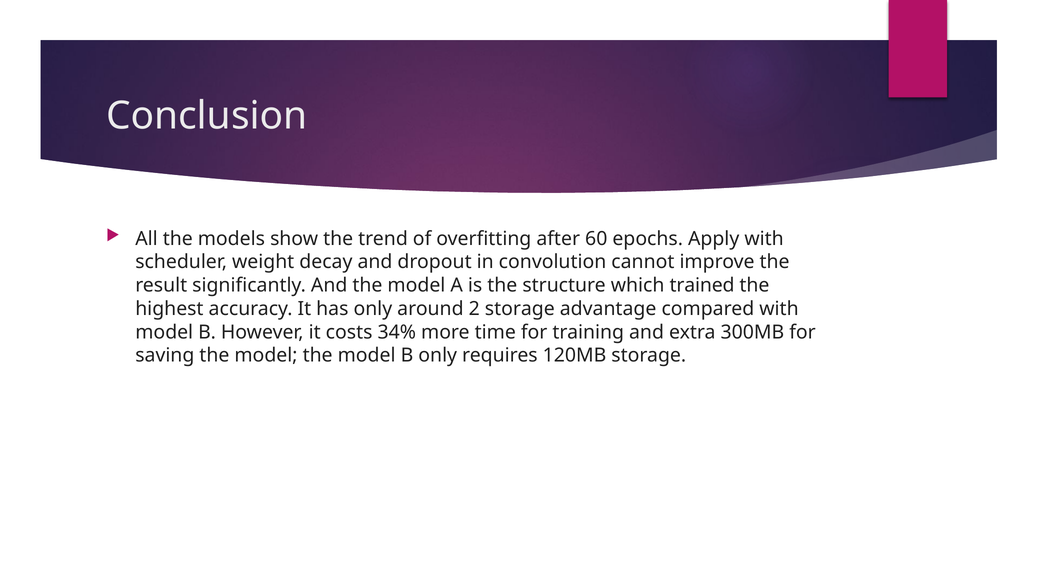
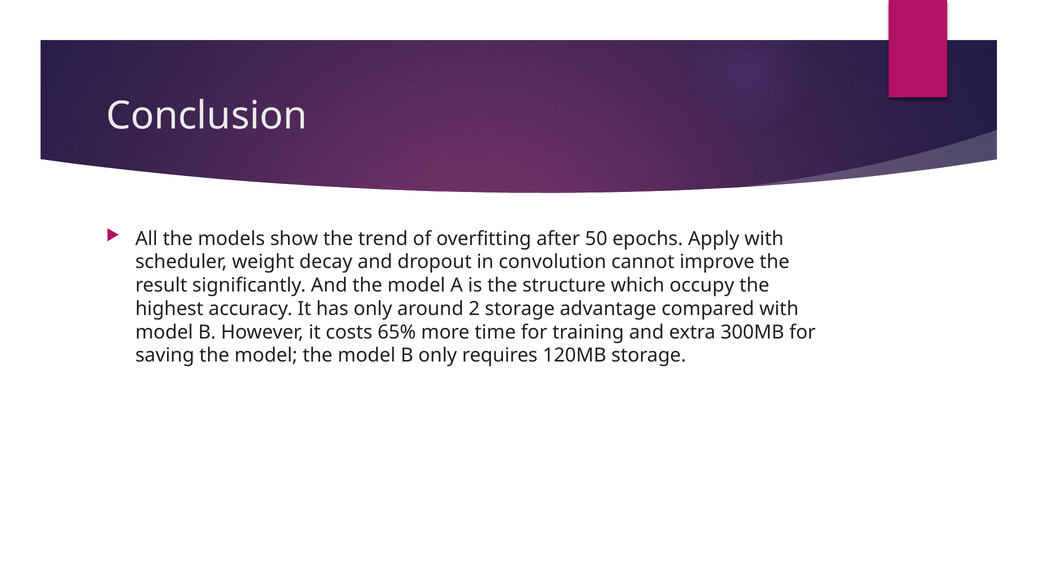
60: 60 -> 50 (596, 239)
trained: trained -> occupy (702, 285)
34%: 34% -> 65% (397, 332)
